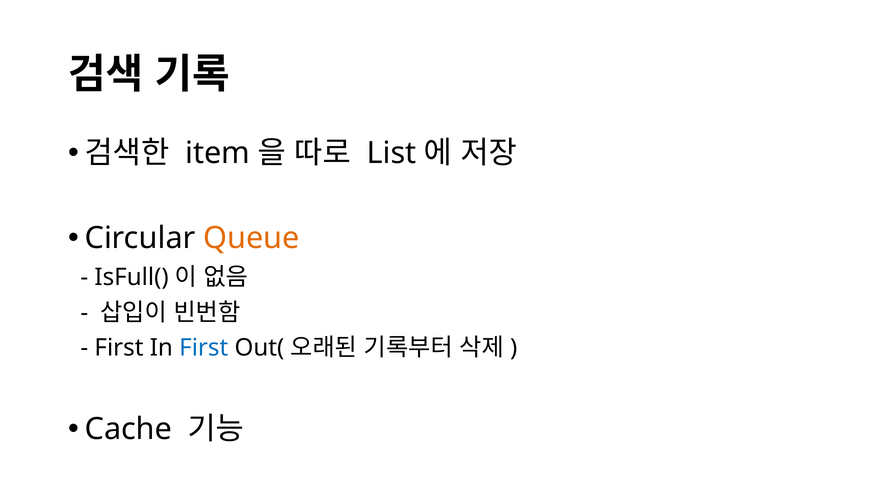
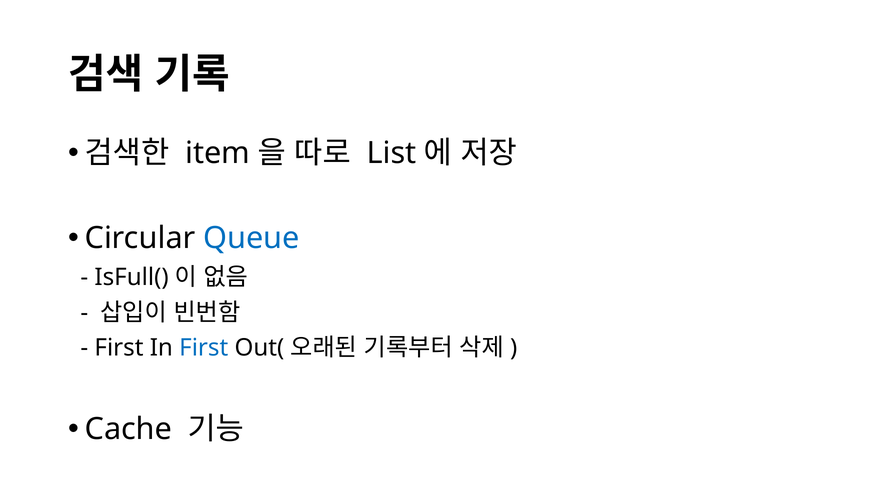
Queue colour: orange -> blue (252, 238)
